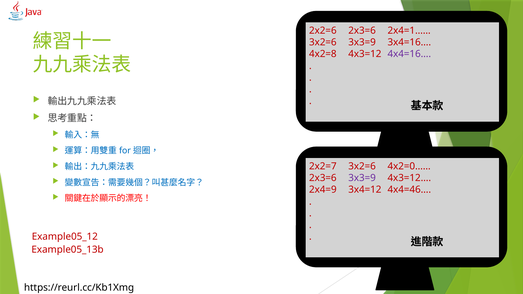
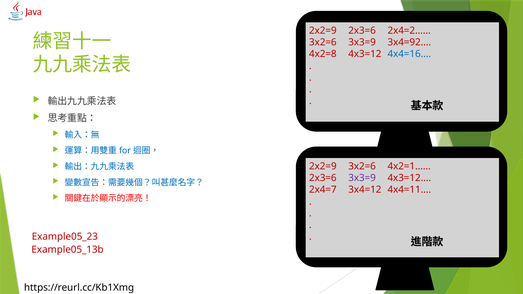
2x2=6: 2x2=6 -> 2x2=9 (323, 31)
2x4=1……: 2x4=1…… -> 2x4=2…… (409, 31)
3x4=16…: 3x4=16… -> 3x4=92… (409, 42)
4x4=16… colour: purple -> blue (409, 54)
2x2=7: 2x2=7 -> 2x2=9 (323, 166)
4x2=0……: 4x2=0…… -> 4x2=1…… (409, 166)
2x4=9: 2x4=9 -> 2x4=7 (323, 190)
4x4=46…: 4x4=46… -> 4x4=11… (409, 190)
Example05_12: Example05_12 -> Example05_23 (65, 237)
